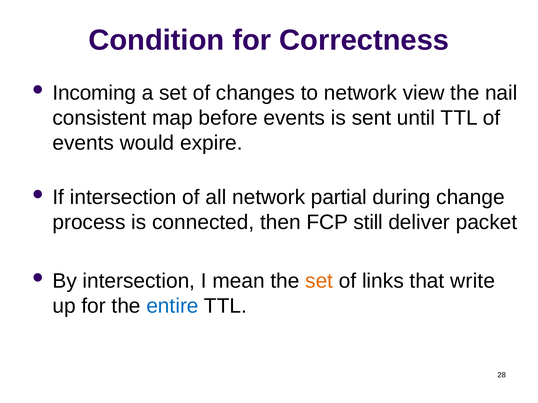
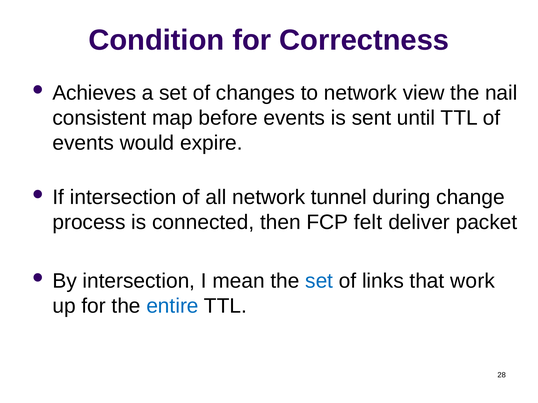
Incoming: Incoming -> Achieves (94, 93)
partial: partial -> tunnel (339, 198)
still: still -> felt (368, 223)
set colour: orange -> blue (319, 281)
write: write -> work (473, 281)
